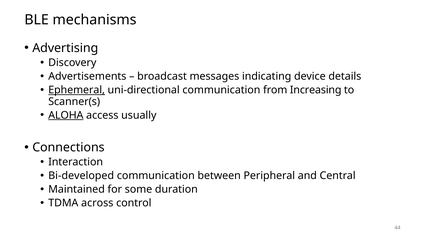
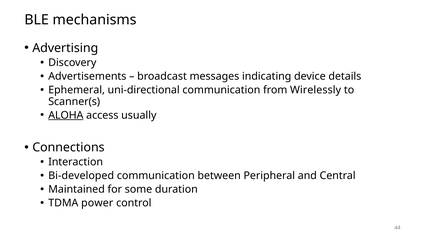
Ephemeral underline: present -> none (77, 90)
Increasing: Increasing -> Wirelessly (316, 90)
across: across -> power (97, 203)
